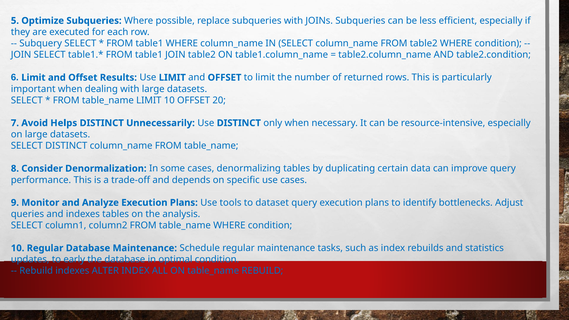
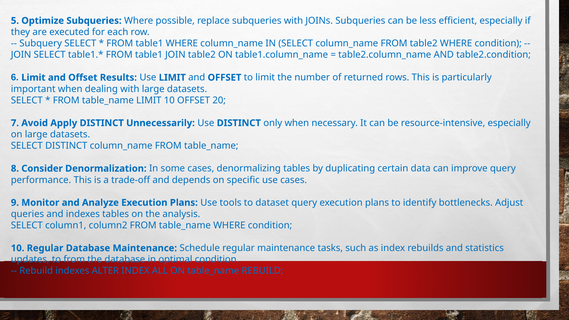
Helps: Helps -> Apply (64, 123)
to early: early -> from (74, 260)
